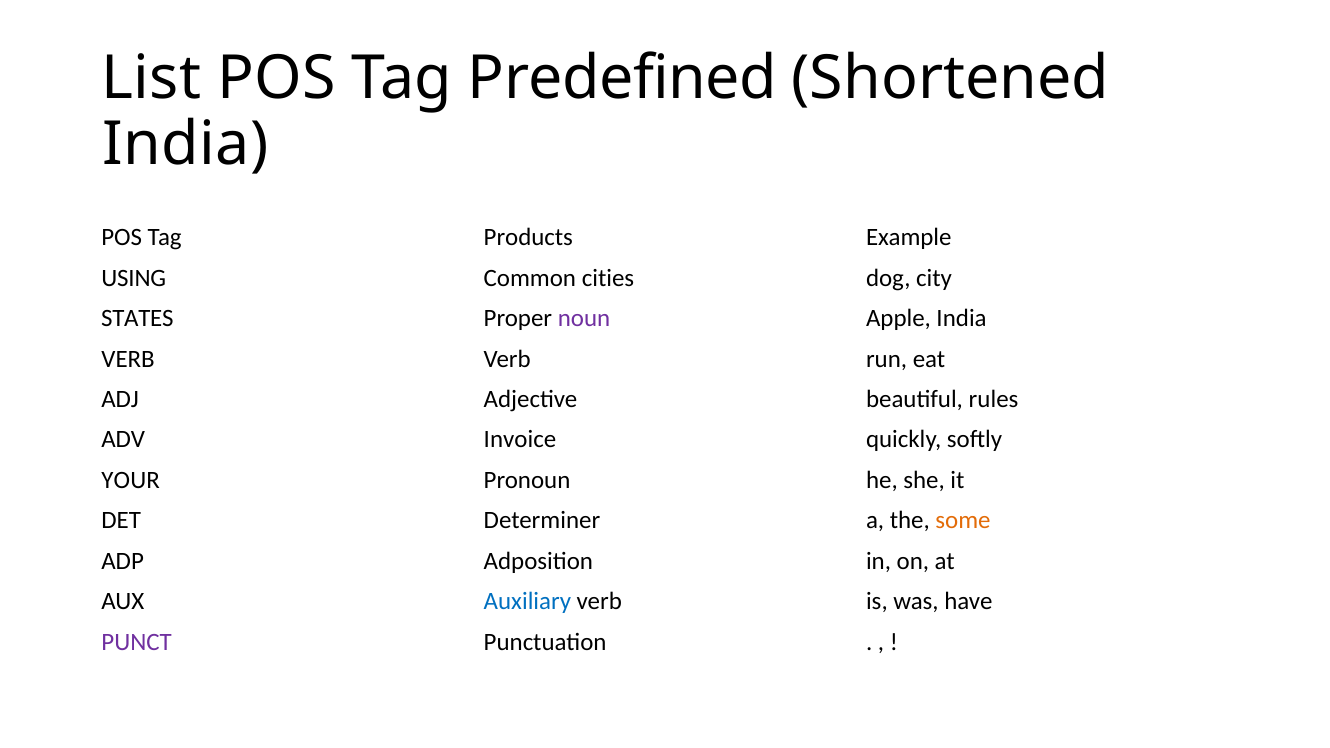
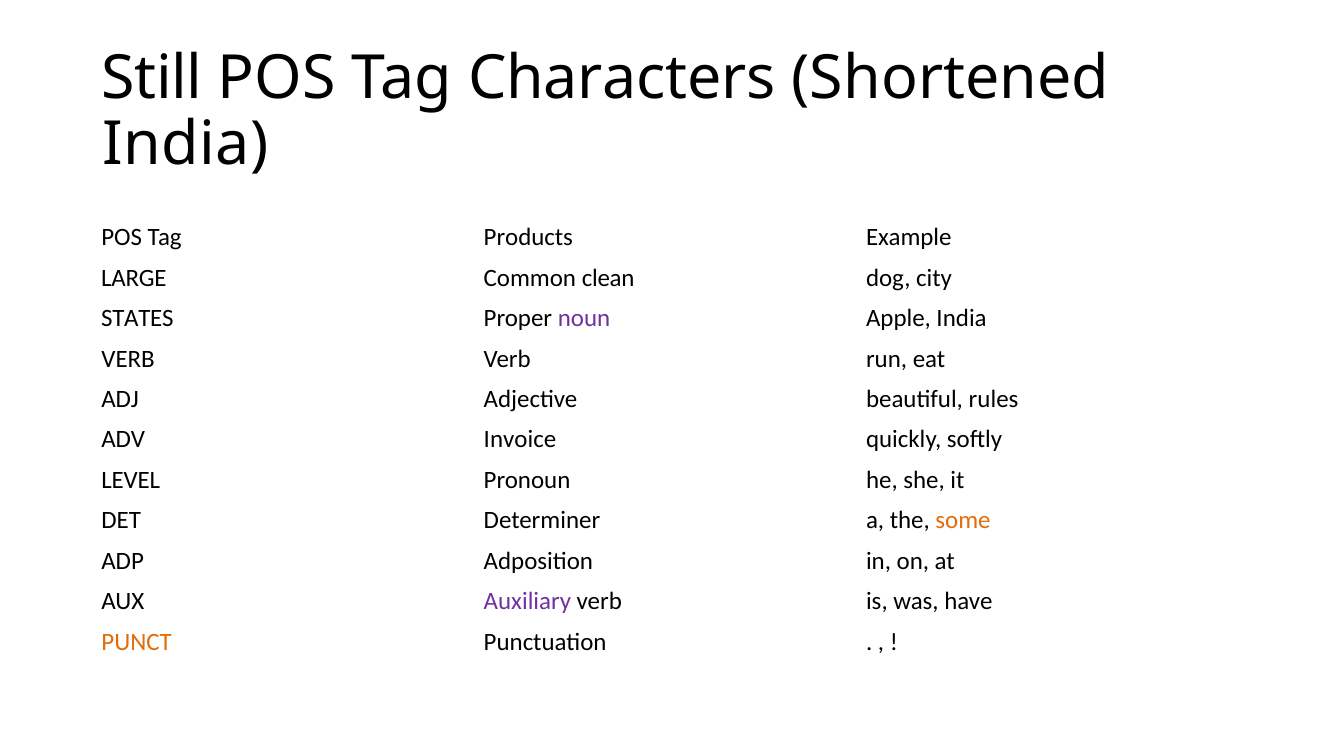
List: List -> Still (152, 79)
Predefined: Predefined -> Characters (622, 79)
USING: USING -> LARGE (134, 278)
cities: cities -> clean (608, 278)
YOUR: YOUR -> LEVEL (131, 480)
Auxiliary colour: blue -> purple (527, 602)
PUNCT colour: purple -> orange (137, 642)
